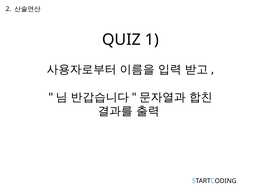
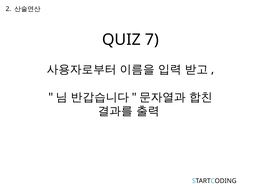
1: 1 -> 7 (152, 40)
